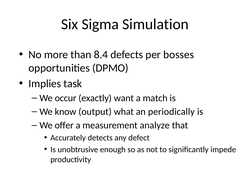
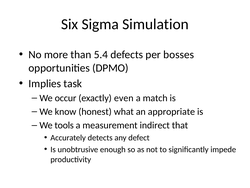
8.4: 8.4 -> 5.4 (101, 55)
want: want -> even (124, 98)
output: output -> honest (95, 111)
periodically: periodically -> appropriate (171, 111)
offer: offer -> tools (64, 125)
analyze: analyze -> indirect (155, 125)
